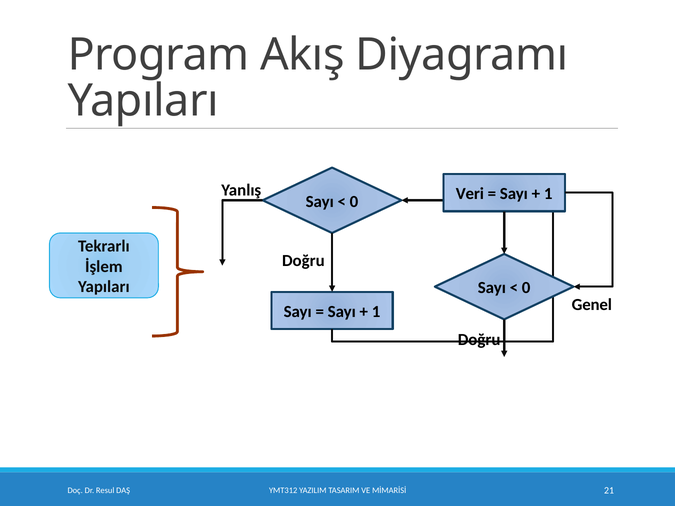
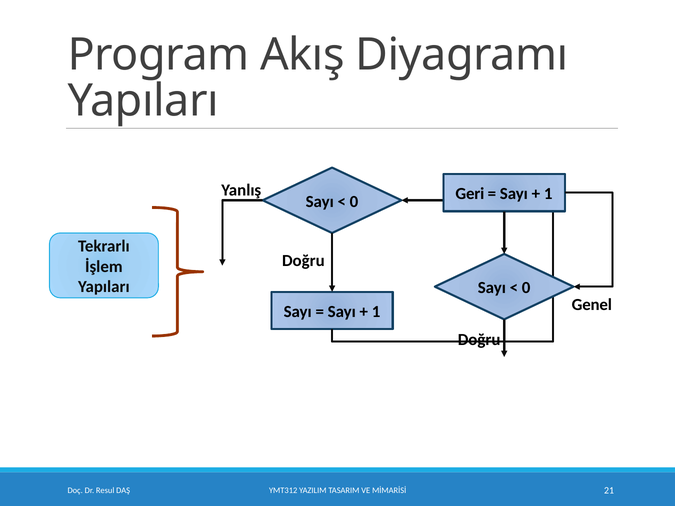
Veri: Veri -> Geri (470, 194)
